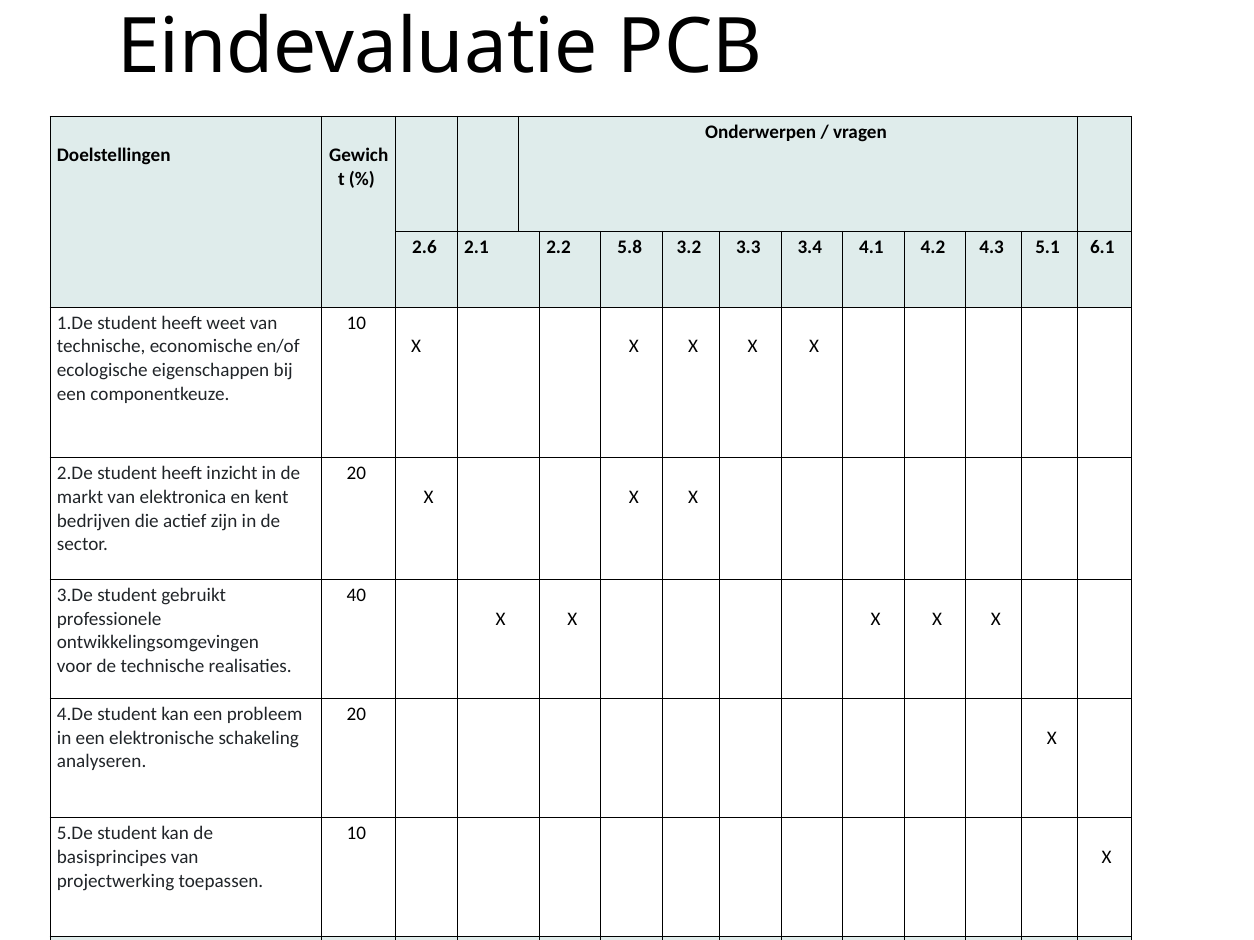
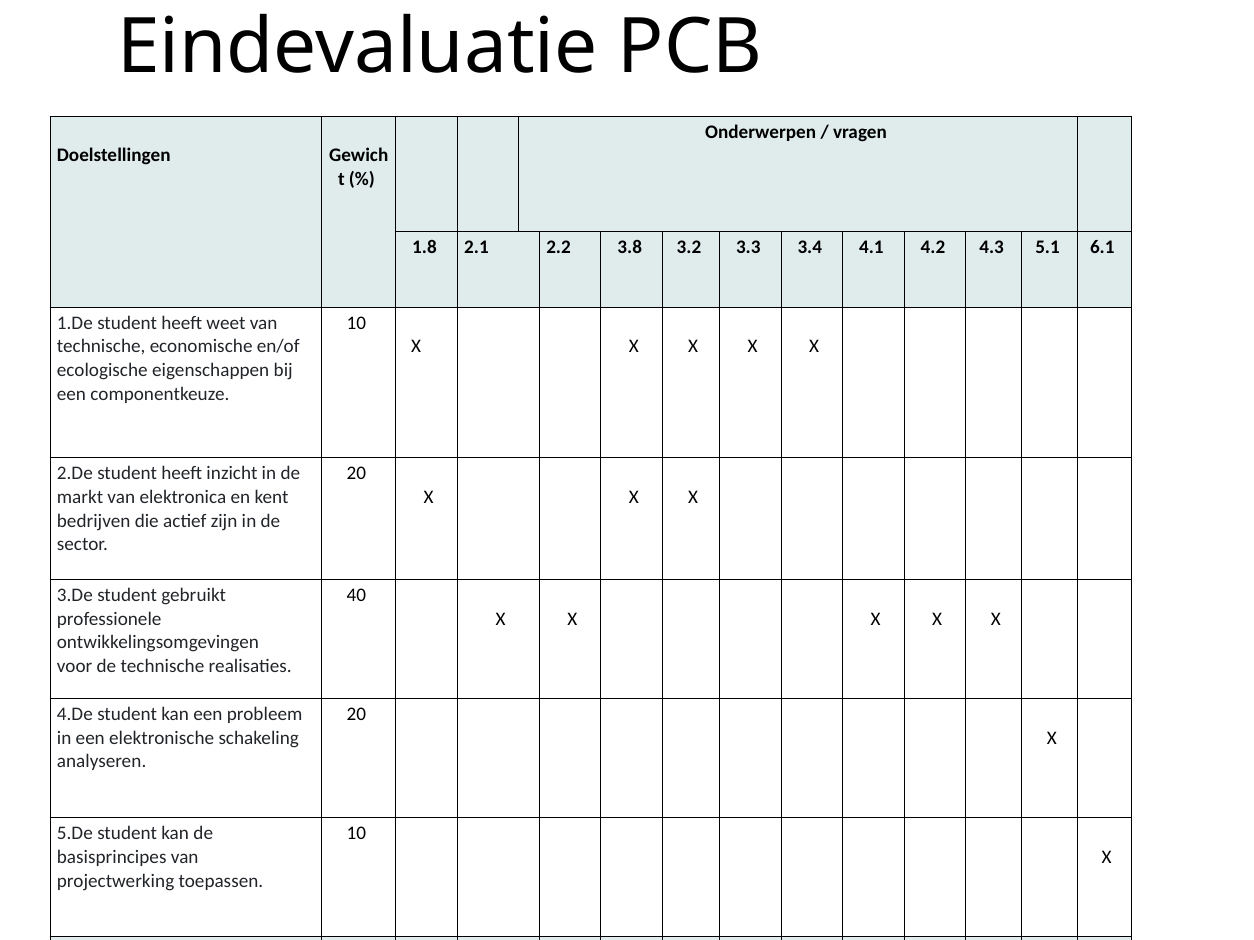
2.6: 2.6 -> 1.8 (424, 247)
5.8: 5.8 -> 3.8 (630, 247)
